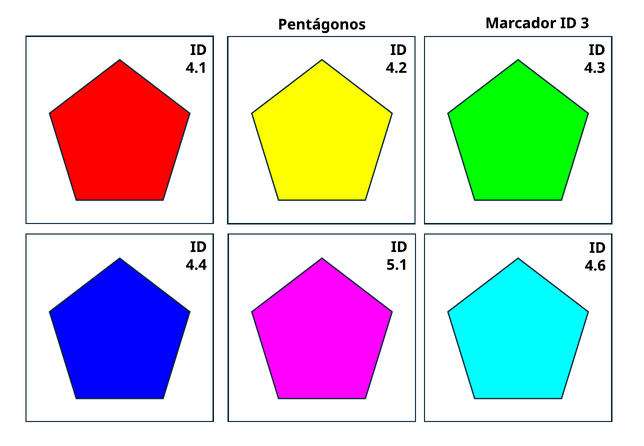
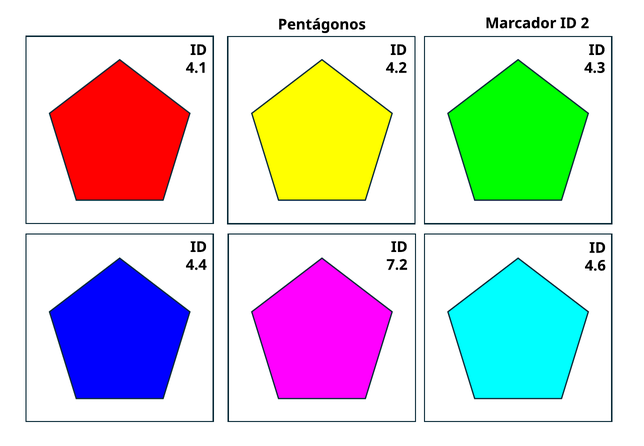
3: 3 -> 2 (585, 23)
5.1: 5.1 -> 7.2 (397, 265)
